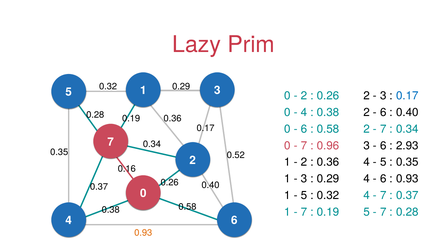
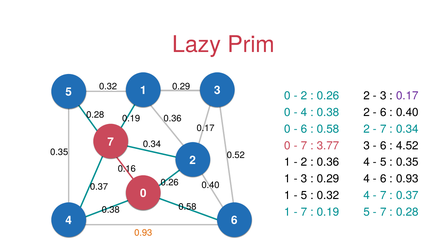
0.17 colour: blue -> purple (407, 96)
0.96: 0.96 -> 3.77 (328, 146)
2.93: 2.93 -> 4.52 (407, 146)
